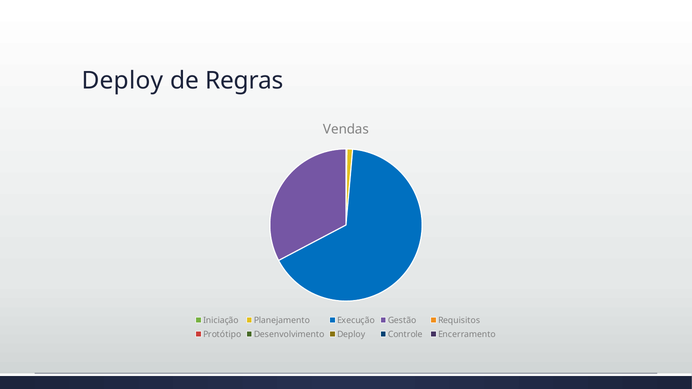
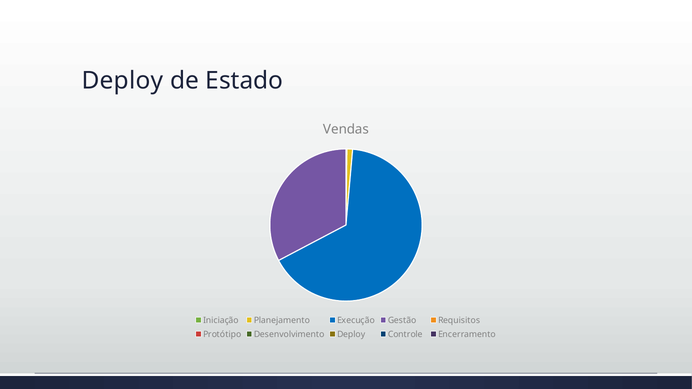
Regras: Regras -> Estado (244, 80)
